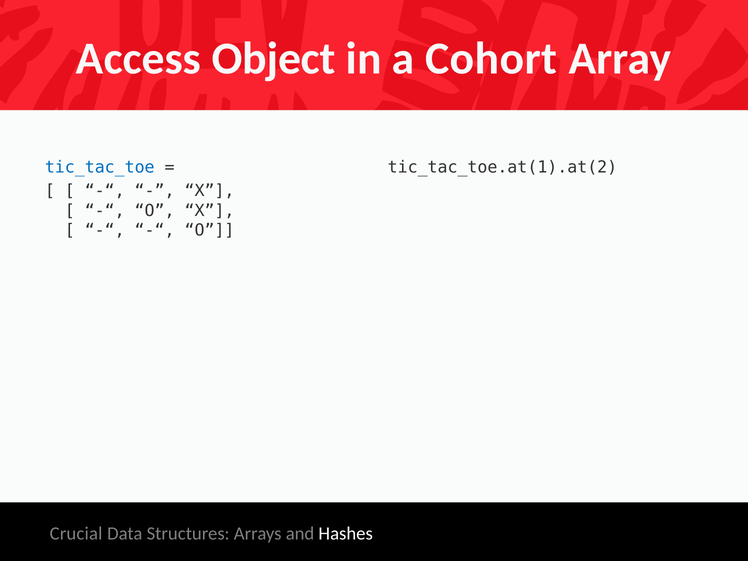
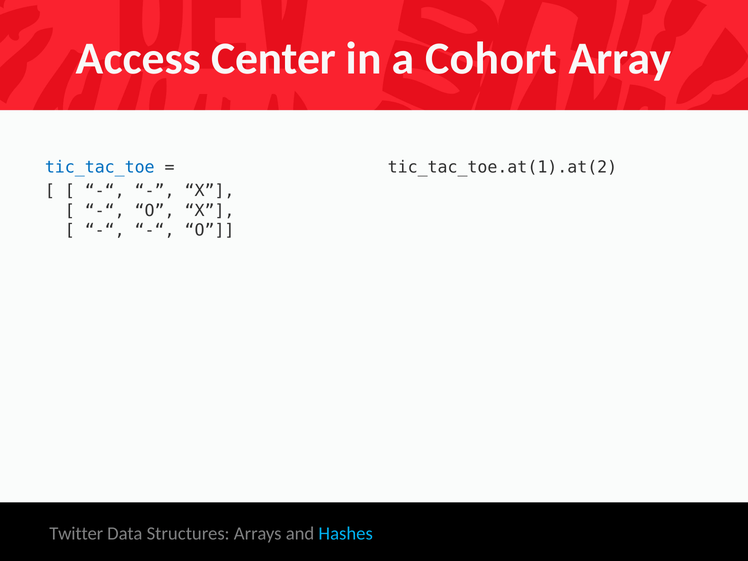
Object: Object -> Center (274, 59)
Crucial: Crucial -> Twitter (76, 534)
Hashes colour: white -> light blue (346, 534)
